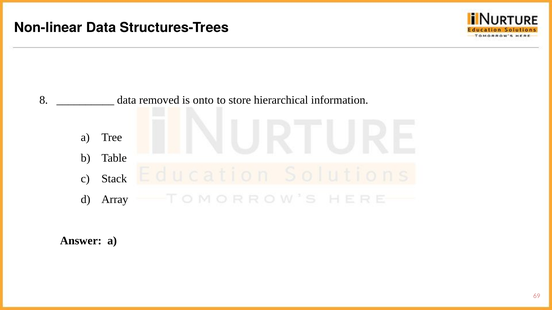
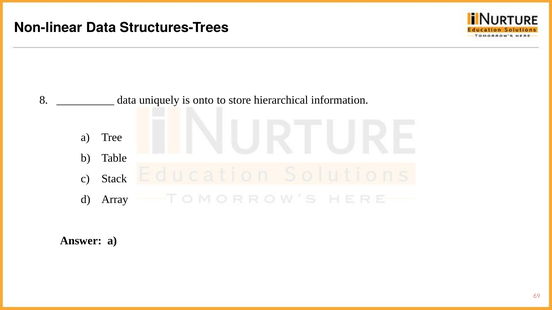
removed: removed -> uniquely (159, 100)
